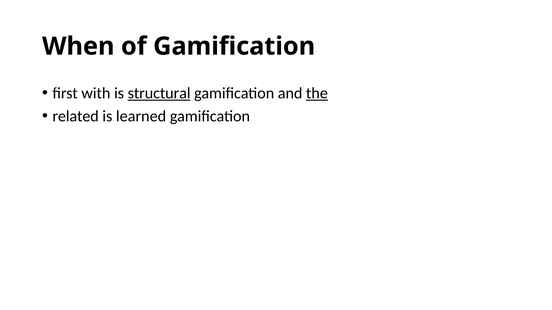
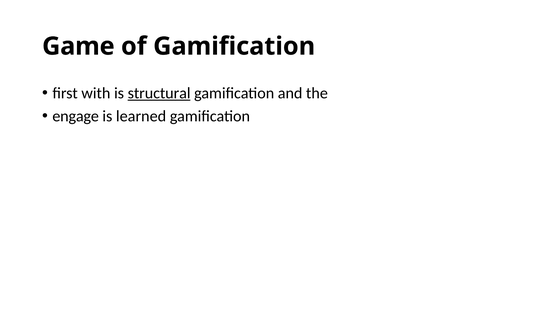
When: When -> Game (78, 46)
the underline: present -> none (317, 93)
related: related -> engage (76, 116)
